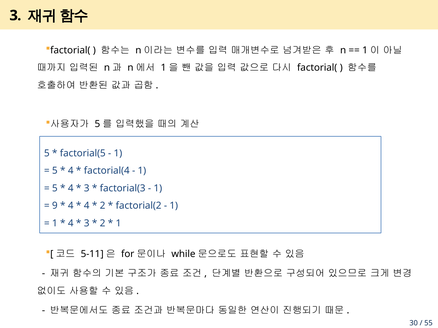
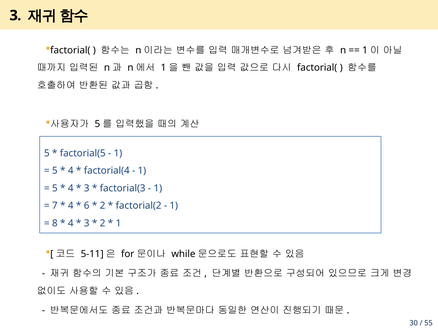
9: 9 -> 7 (55, 206)
4: 4 -> 6 (87, 206)
1: 1 -> 8 (55, 223)
